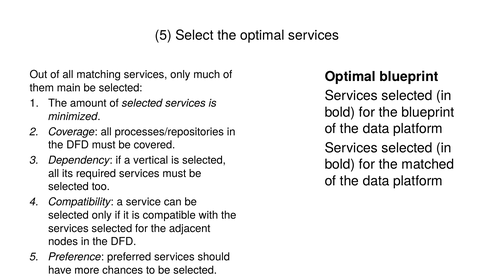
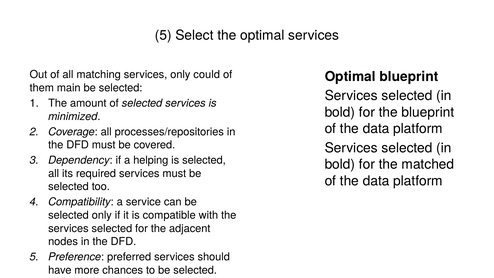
much: much -> could (207, 75)
vertical: vertical -> helping (151, 160)
